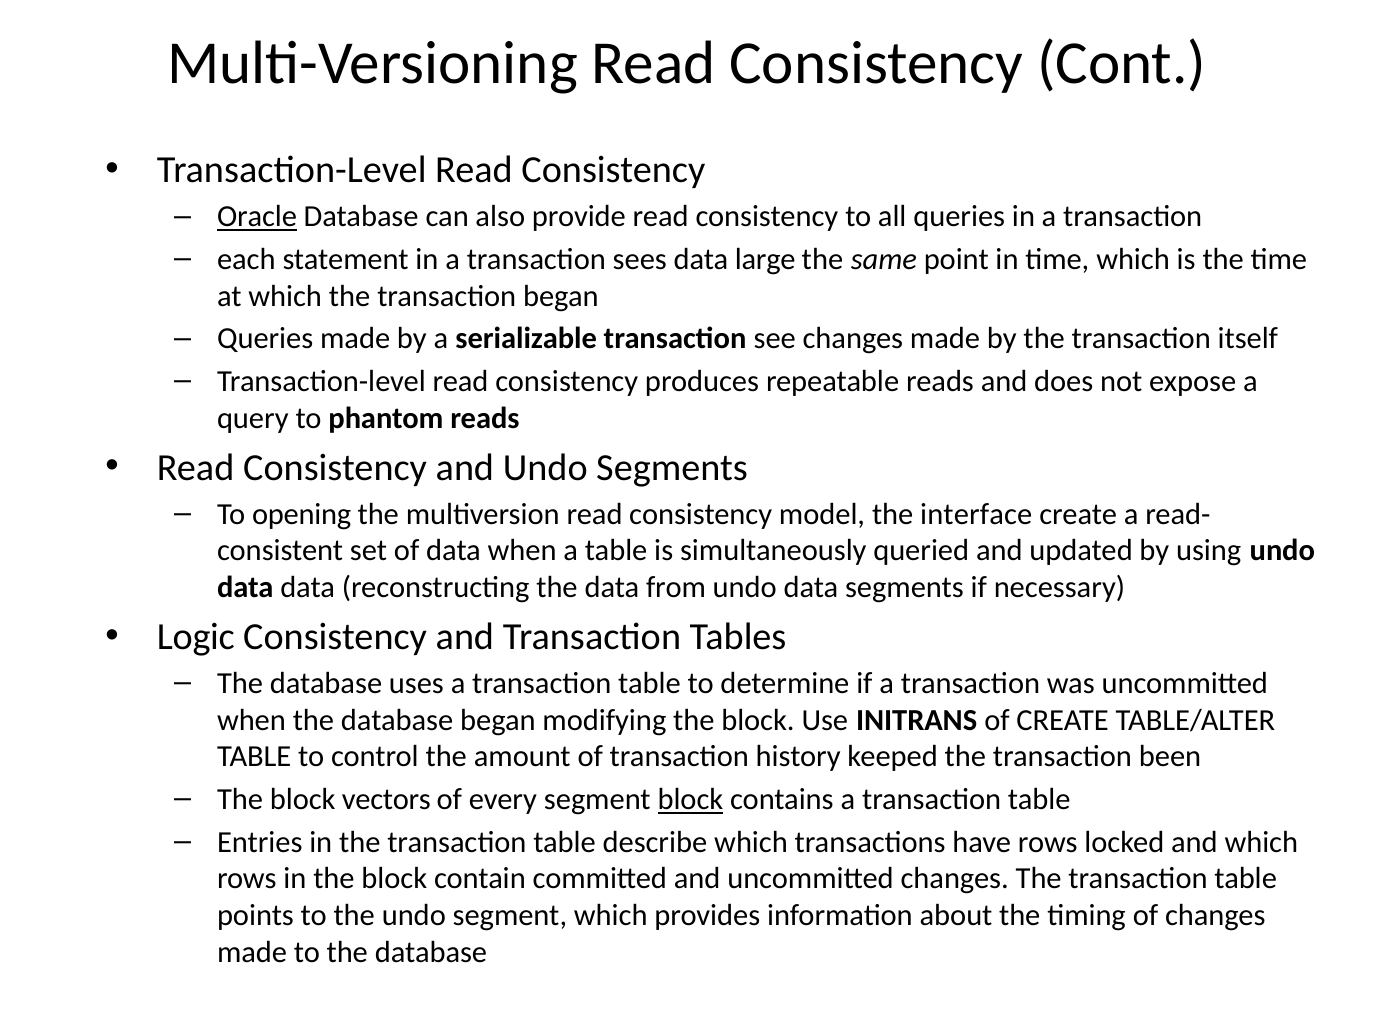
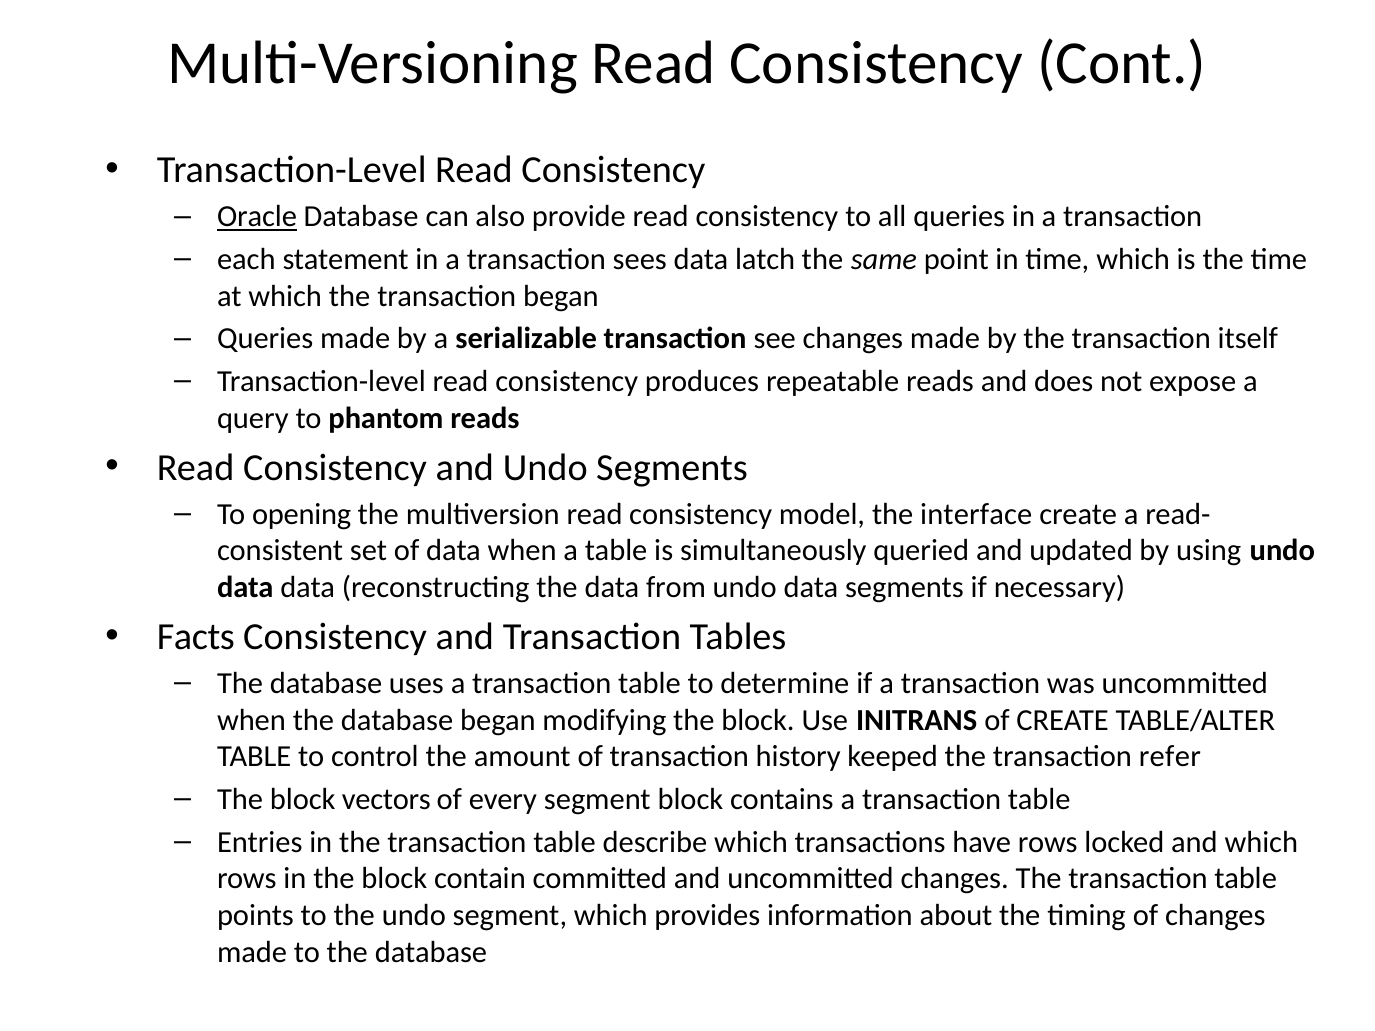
large: large -> latch (765, 260)
Logic: Logic -> Facts (196, 637)
been: been -> refer (1170, 757)
block underline: present -> none (690, 800)
